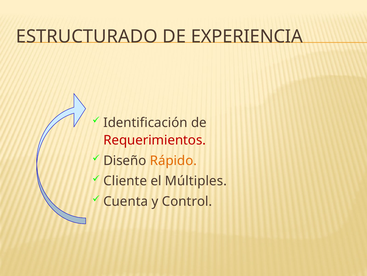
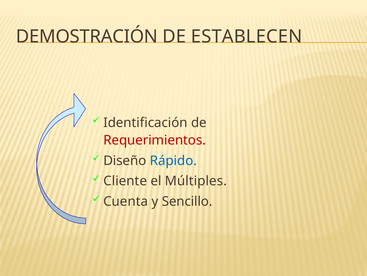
ESTRUCTURADO: ESTRUCTURADO -> DEMOSTRACIÓN (87, 36)
EXPERIENCIA: EXPERIENCIA -> ESTABLECEN (247, 36)
Rápido colour: orange -> blue (173, 160)
Control: Control -> Sencillo (187, 201)
